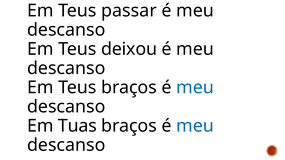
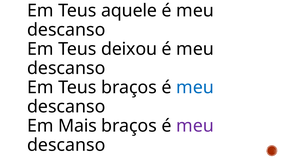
passar: passar -> aquele (129, 11)
Tuas: Tuas -> Mais (77, 126)
meu colour: blue -> purple (195, 126)
